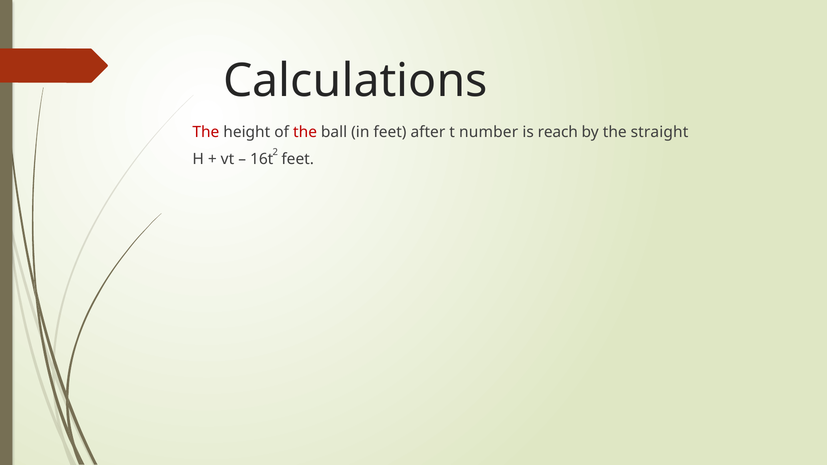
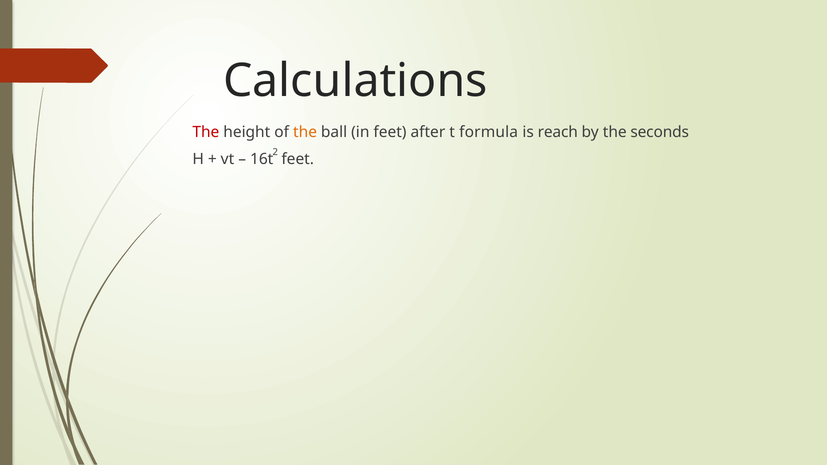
the colour: red -> orange (305, 132)
number: number -> formula (489, 132)
straight: straight -> seconds (660, 132)
